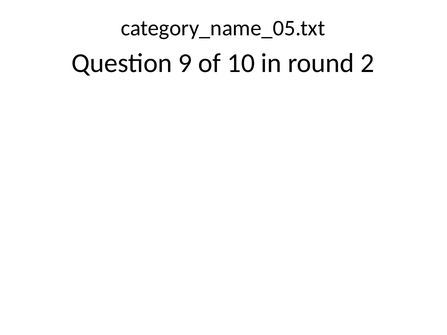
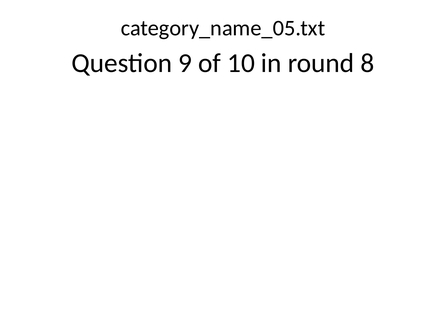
2: 2 -> 8 (367, 63)
